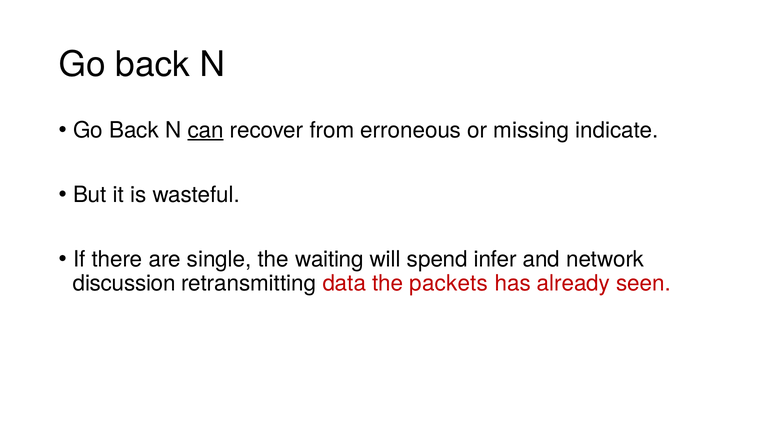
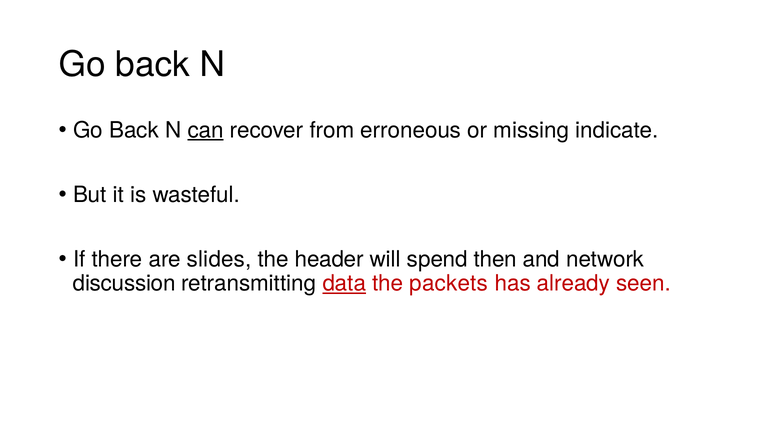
single: single -> slides (219, 259)
waiting: waiting -> header (329, 259)
infer: infer -> then (495, 259)
data underline: none -> present (344, 283)
